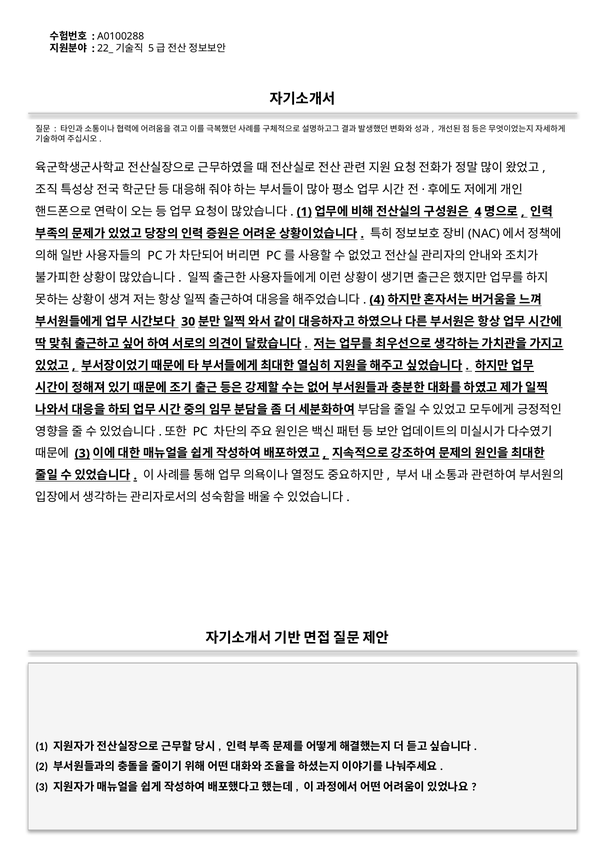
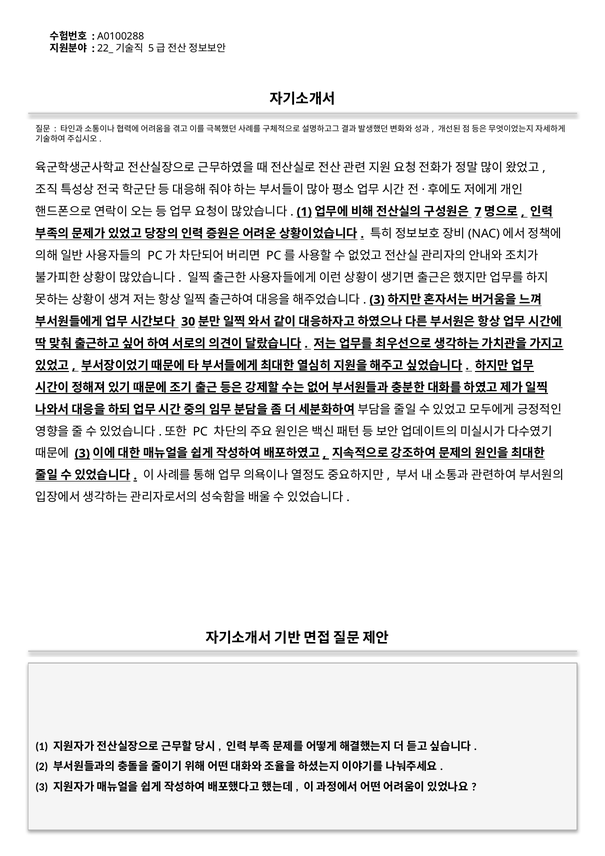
4: 4 -> 7 (478, 212)
4: 4 -> 3 (377, 300)
